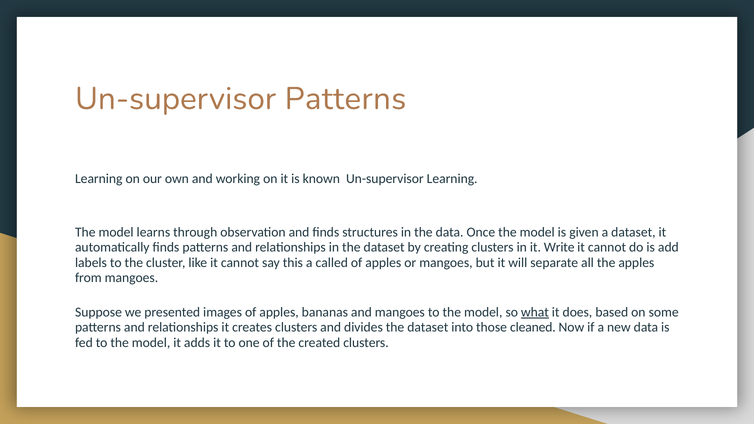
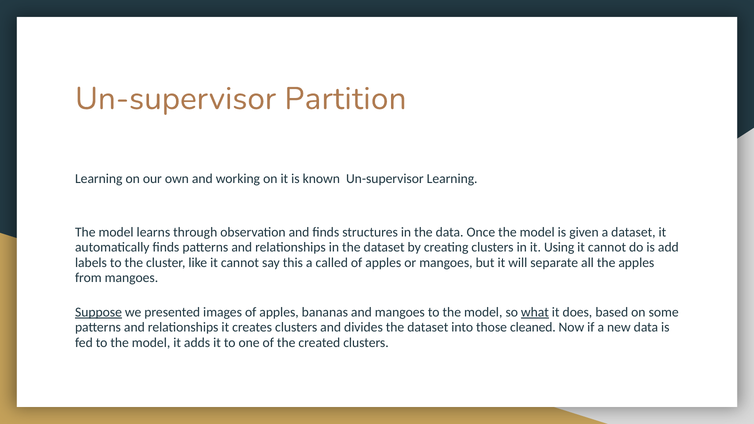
Un-supervisor Patterns: Patterns -> Partition (345, 99)
Write: Write -> Using (559, 247)
Suppose underline: none -> present (99, 312)
